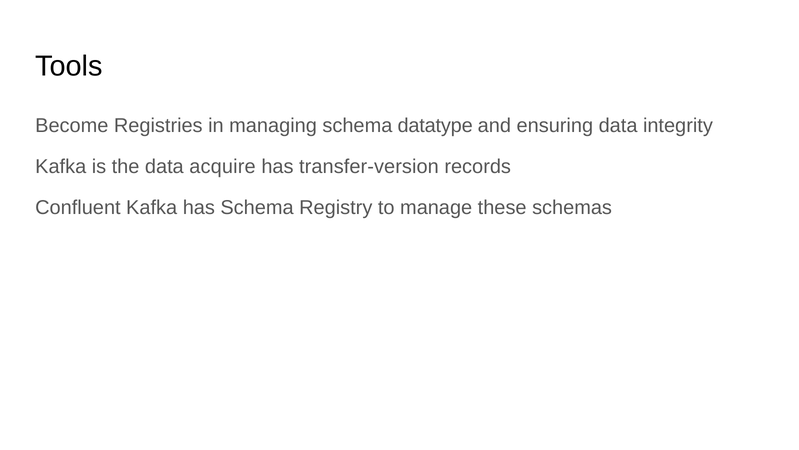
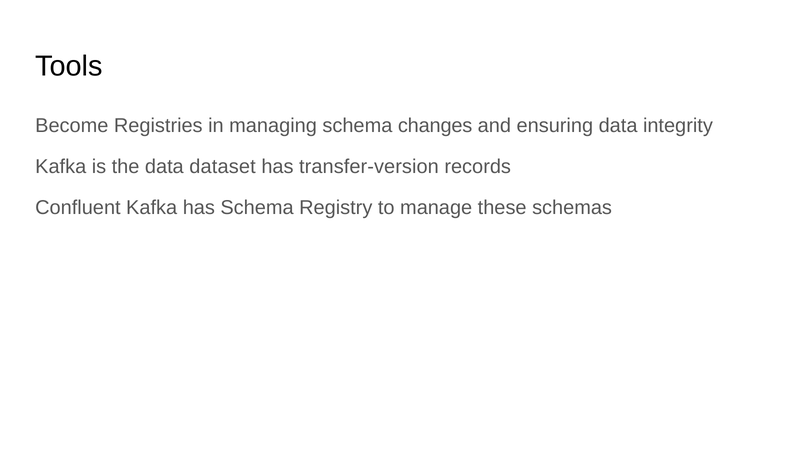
datatype: datatype -> changes (435, 126)
acquire: acquire -> dataset (223, 167)
